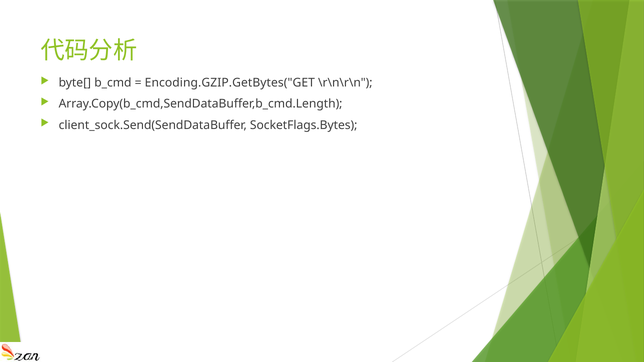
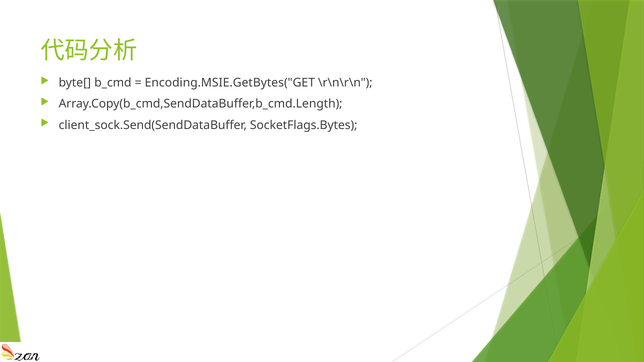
Encoding.GZIP.GetBytes("GET: Encoding.GZIP.GetBytes("GET -> Encoding.MSIE.GetBytes("GET (230, 83)
